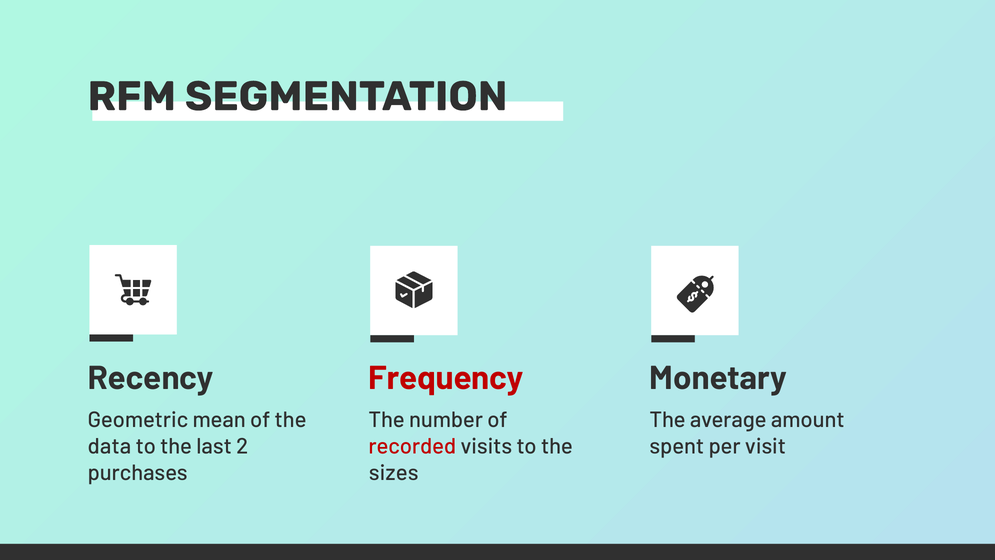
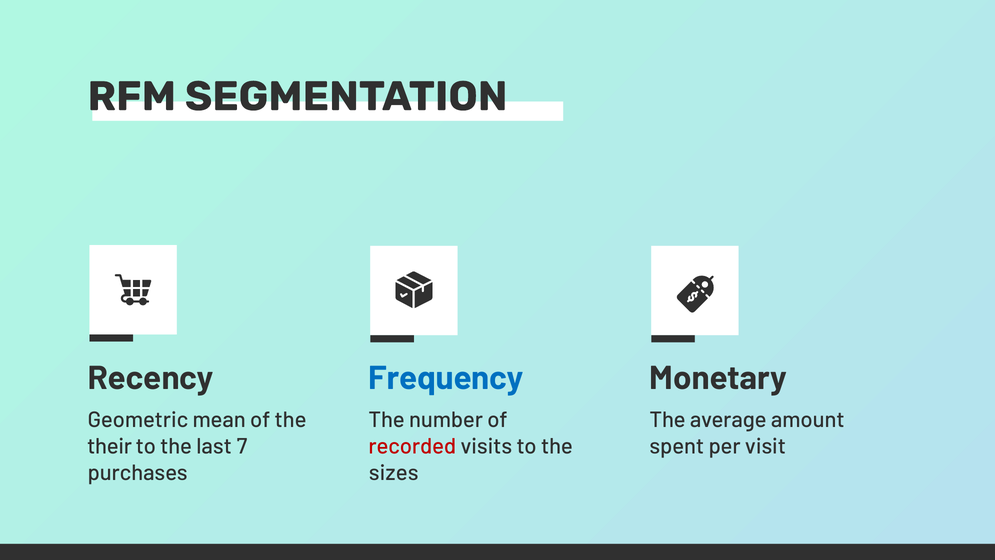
Frequency colour: red -> blue (446, 378)
data: data -> their (110, 446)
2: 2 -> 7 (242, 446)
